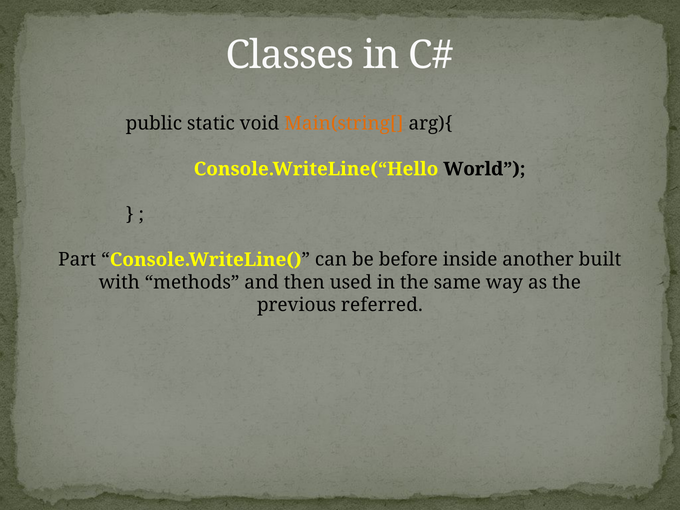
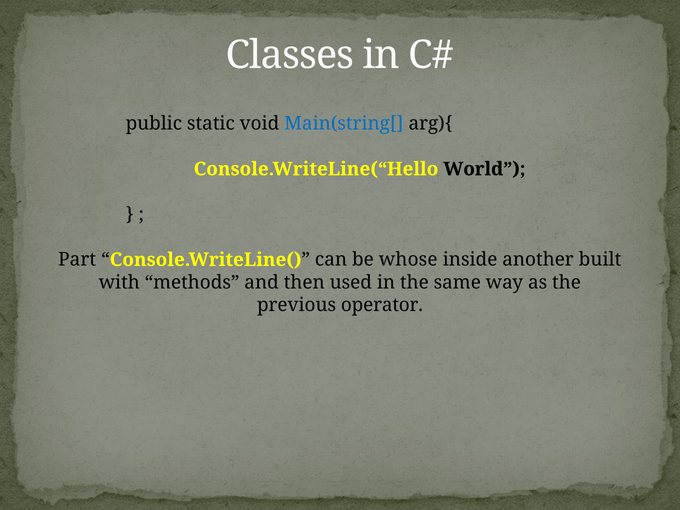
Main(string[ colour: orange -> blue (344, 124)
before: before -> whose (408, 260)
referred: referred -> operator (382, 305)
